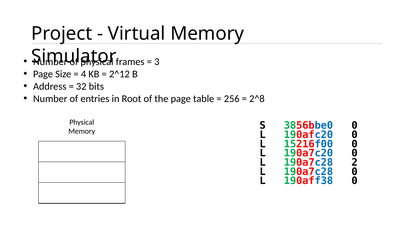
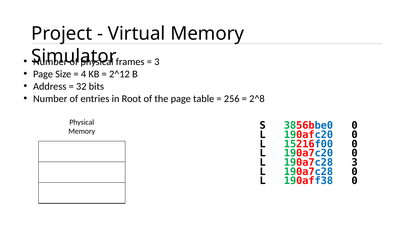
190a7c28 2: 2 -> 3 (355, 162)
